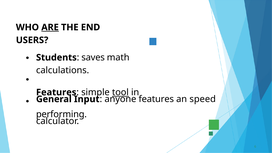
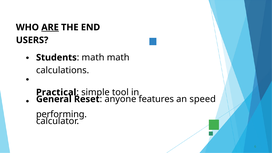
saves: saves -> math (93, 57)
Features: Features -> Practical (56, 92)
tool underline: present -> none (120, 92)
Input: Input -> Reset (87, 99)
